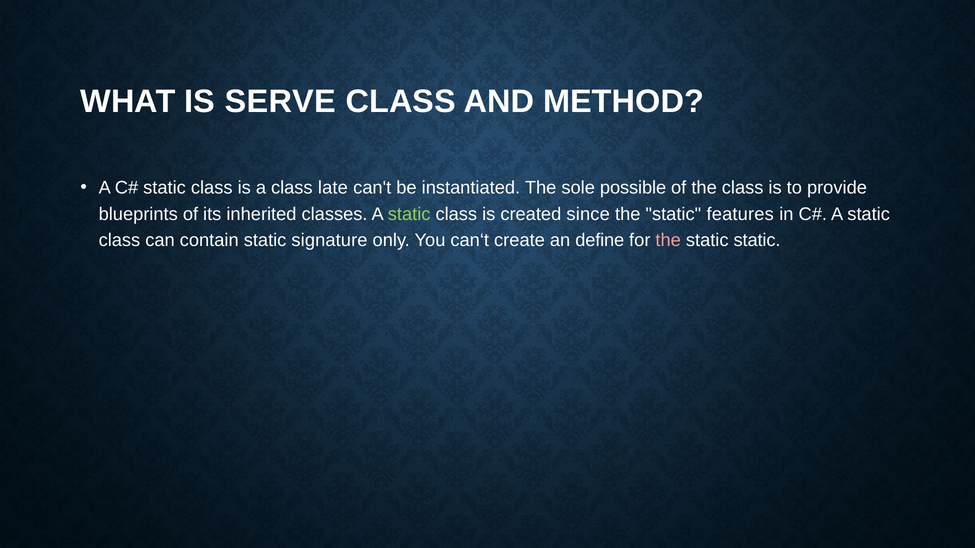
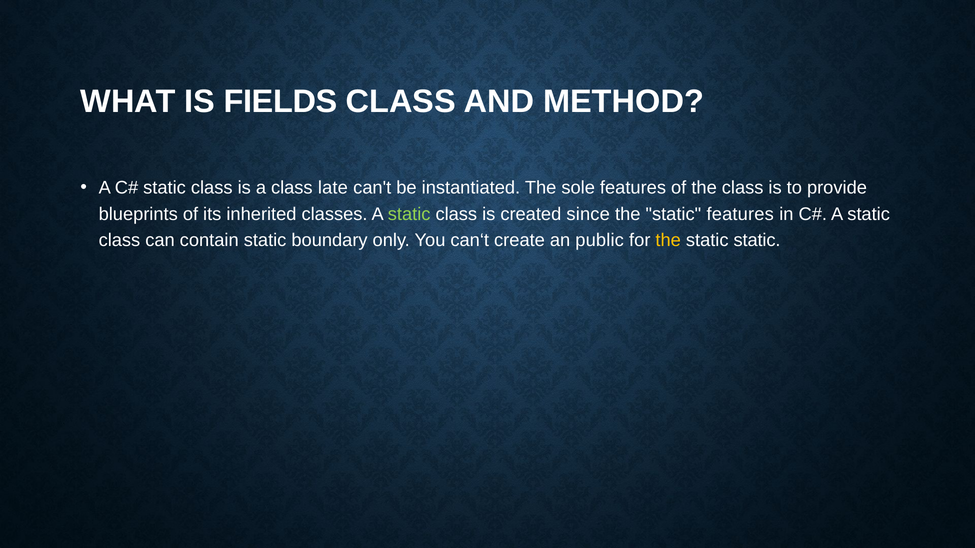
SERVE: SERVE -> FIELDS (281, 102)
sole possible: possible -> features (633, 188)
signature: signature -> boundary (330, 241)
define: define -> public (600, 241)
the colour: pink -> yellow (668, 241)
